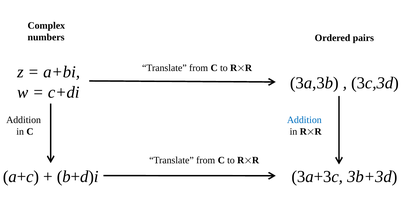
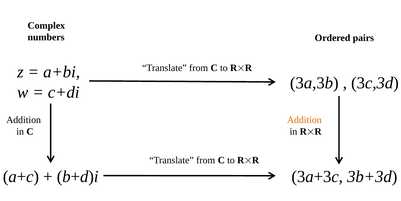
Addition colour: blue -> orange (304, 120)
